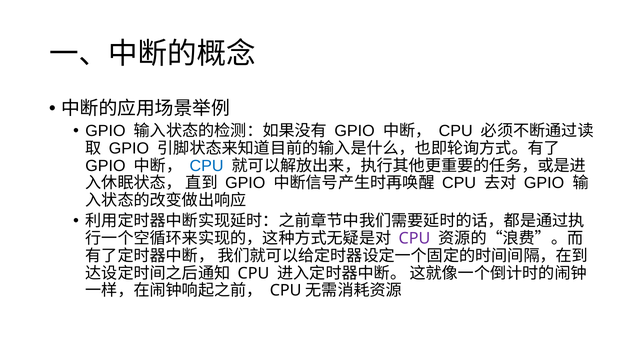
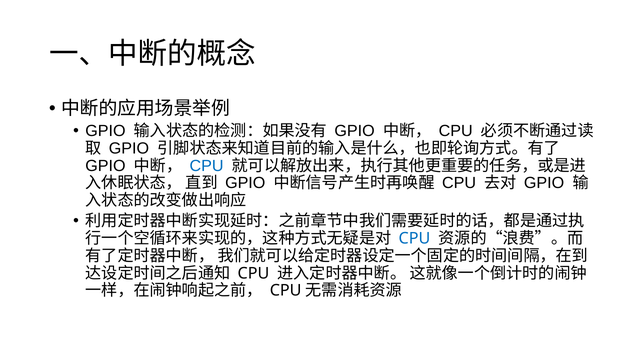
CPU colour: purple -> blue (414, 239)
